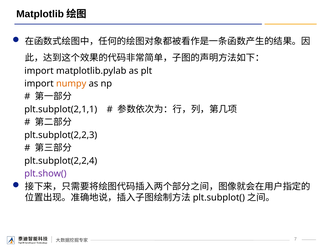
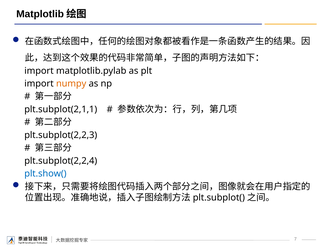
plt.show( colour: purple -> blue (45, 174)
